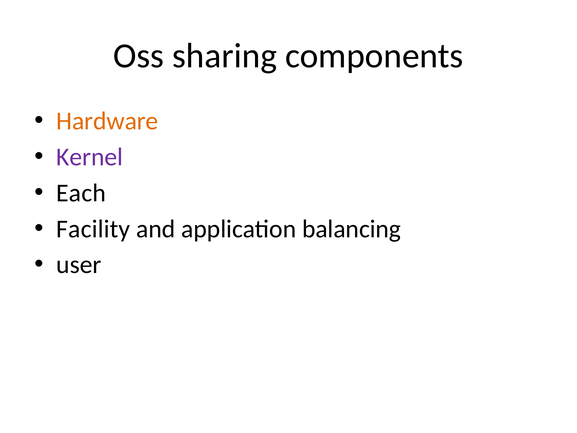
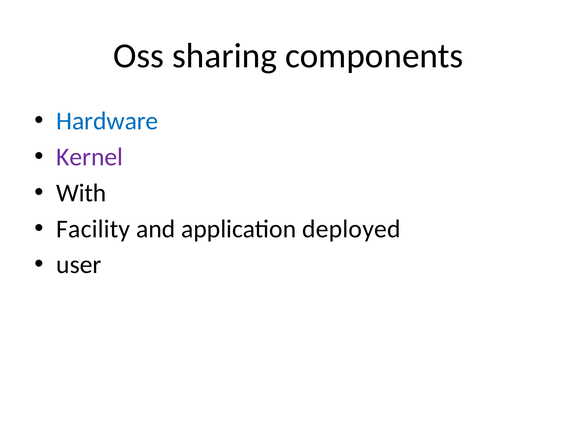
Hardware colour: orange -> blue (107, 121)
Each: Each -> With (81, 193)
balancing: balancing -> deployed (351, 229)
